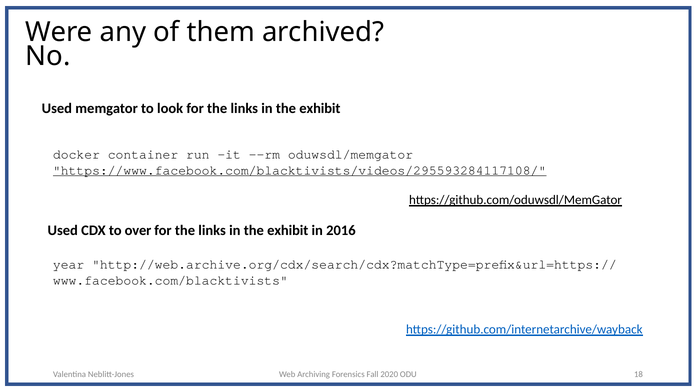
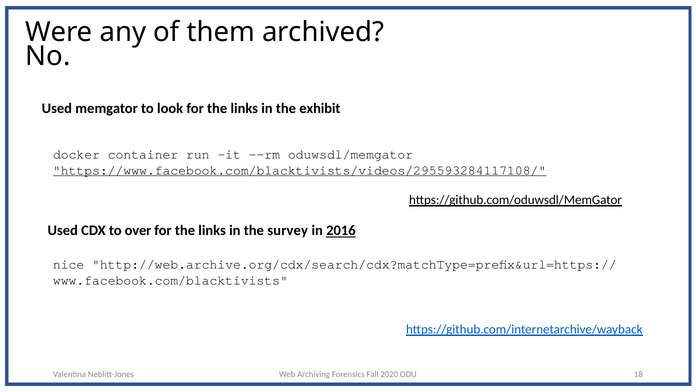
exhibit: exhibit -> survey (288, 230)
2016 underline: none -> present (341, 230)
year: year -> nice (69, 264)
